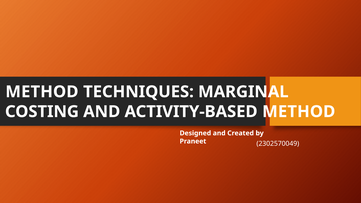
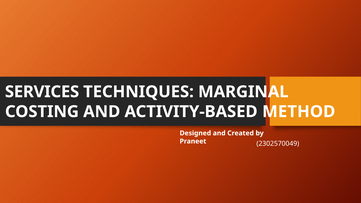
METHOD: METHOD -> SERVICES (42, 92)
